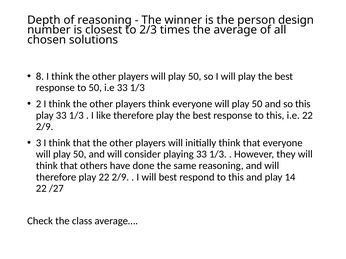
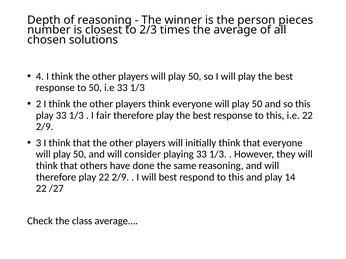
design: design -> pieces (296, 20)
8: 8 -> 4 (40, 76)
like: like -> fair (103, 116)
